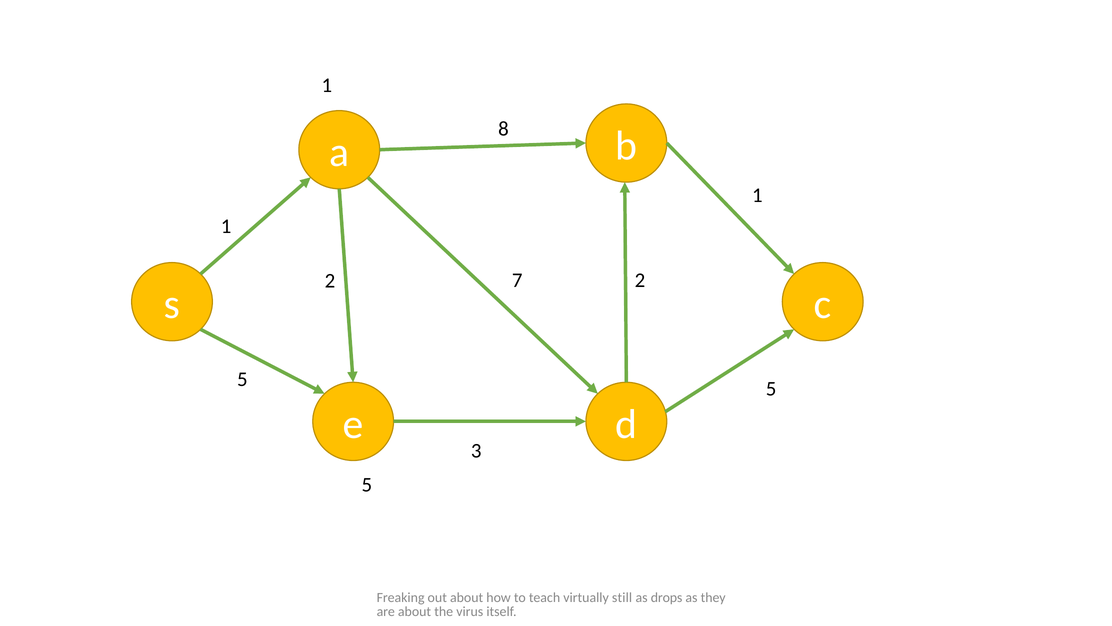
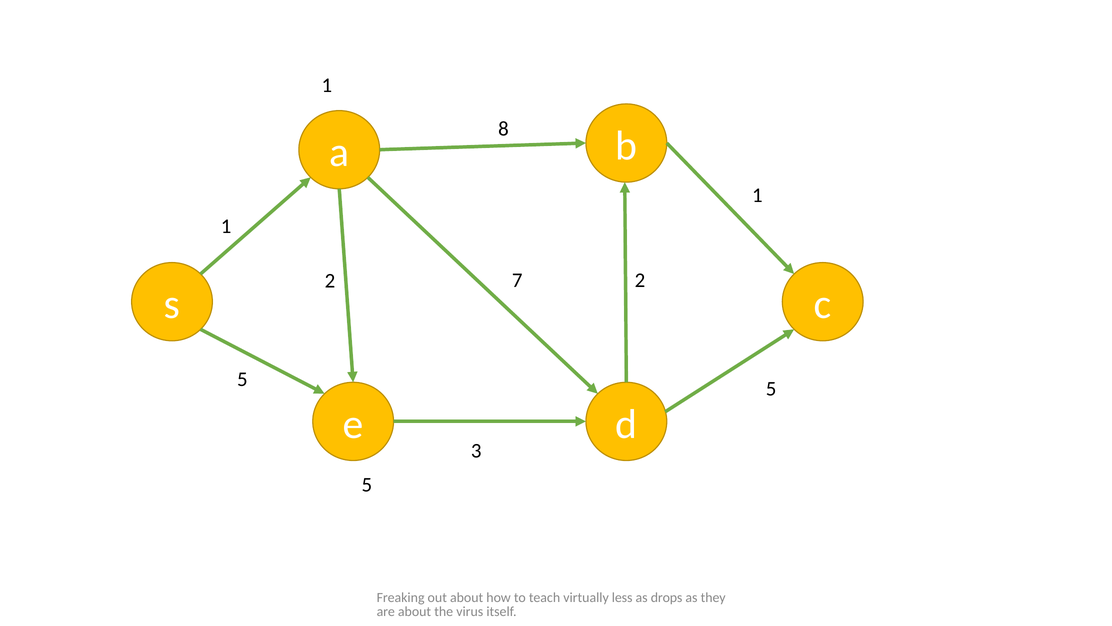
still: still -> less (622, 597)
